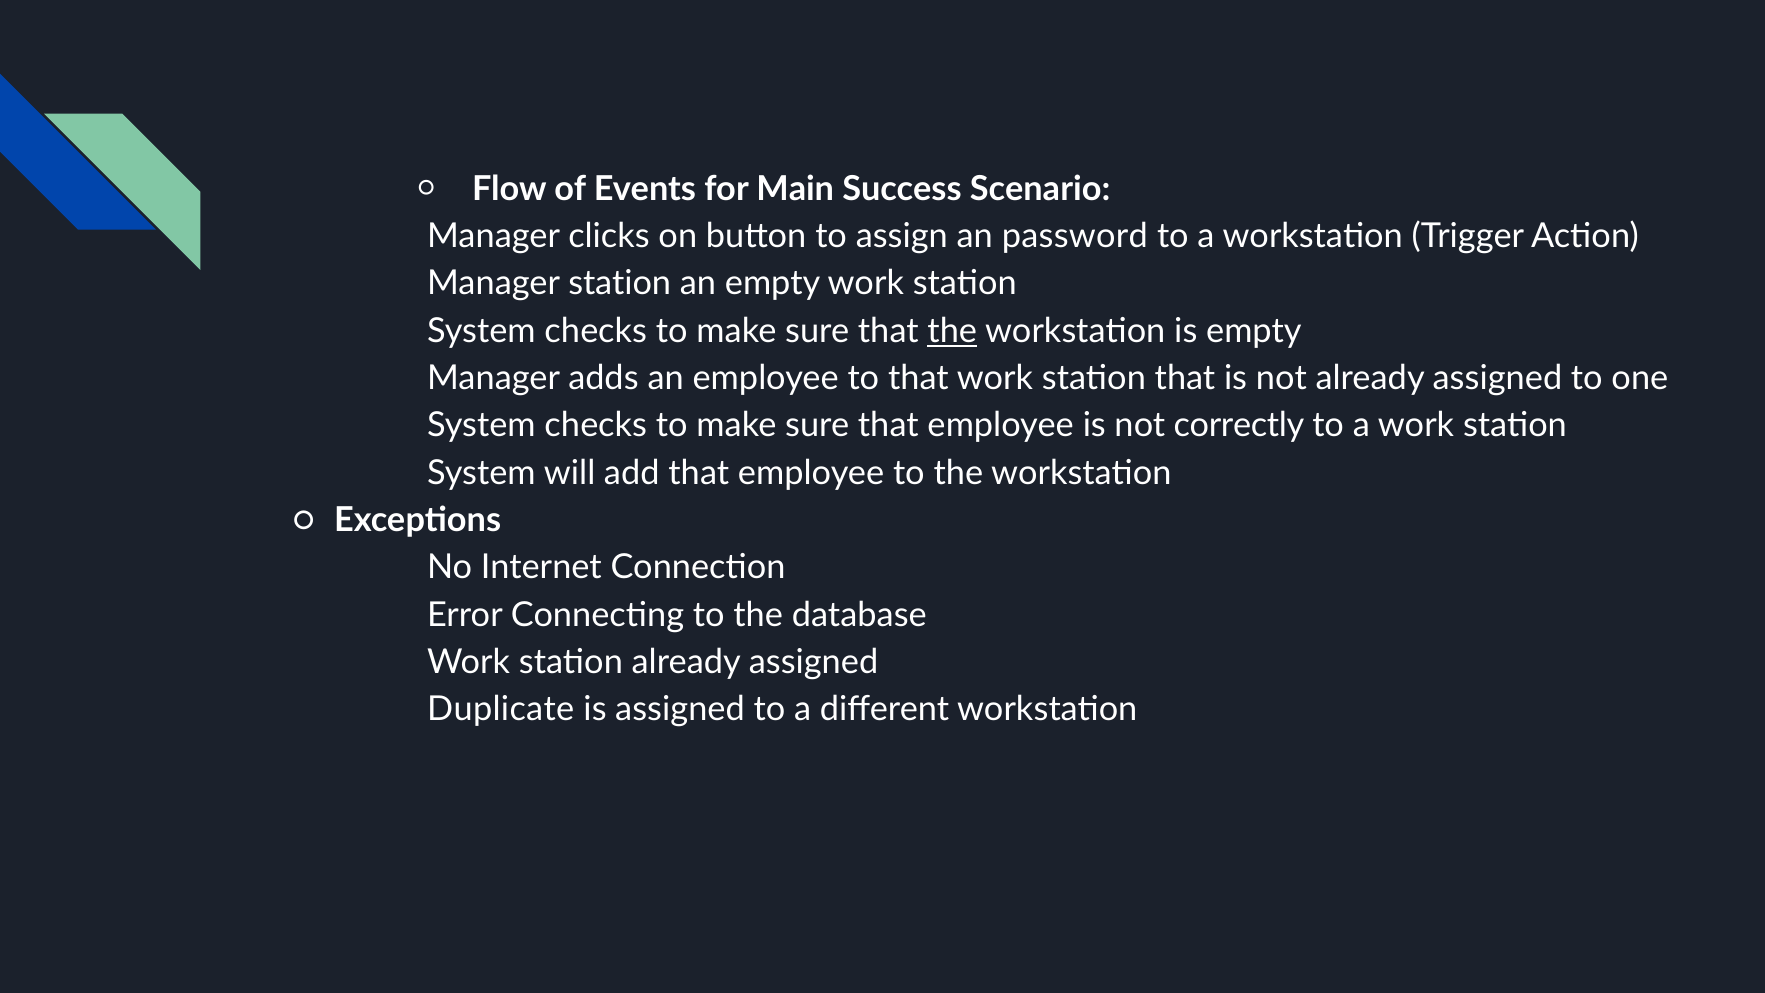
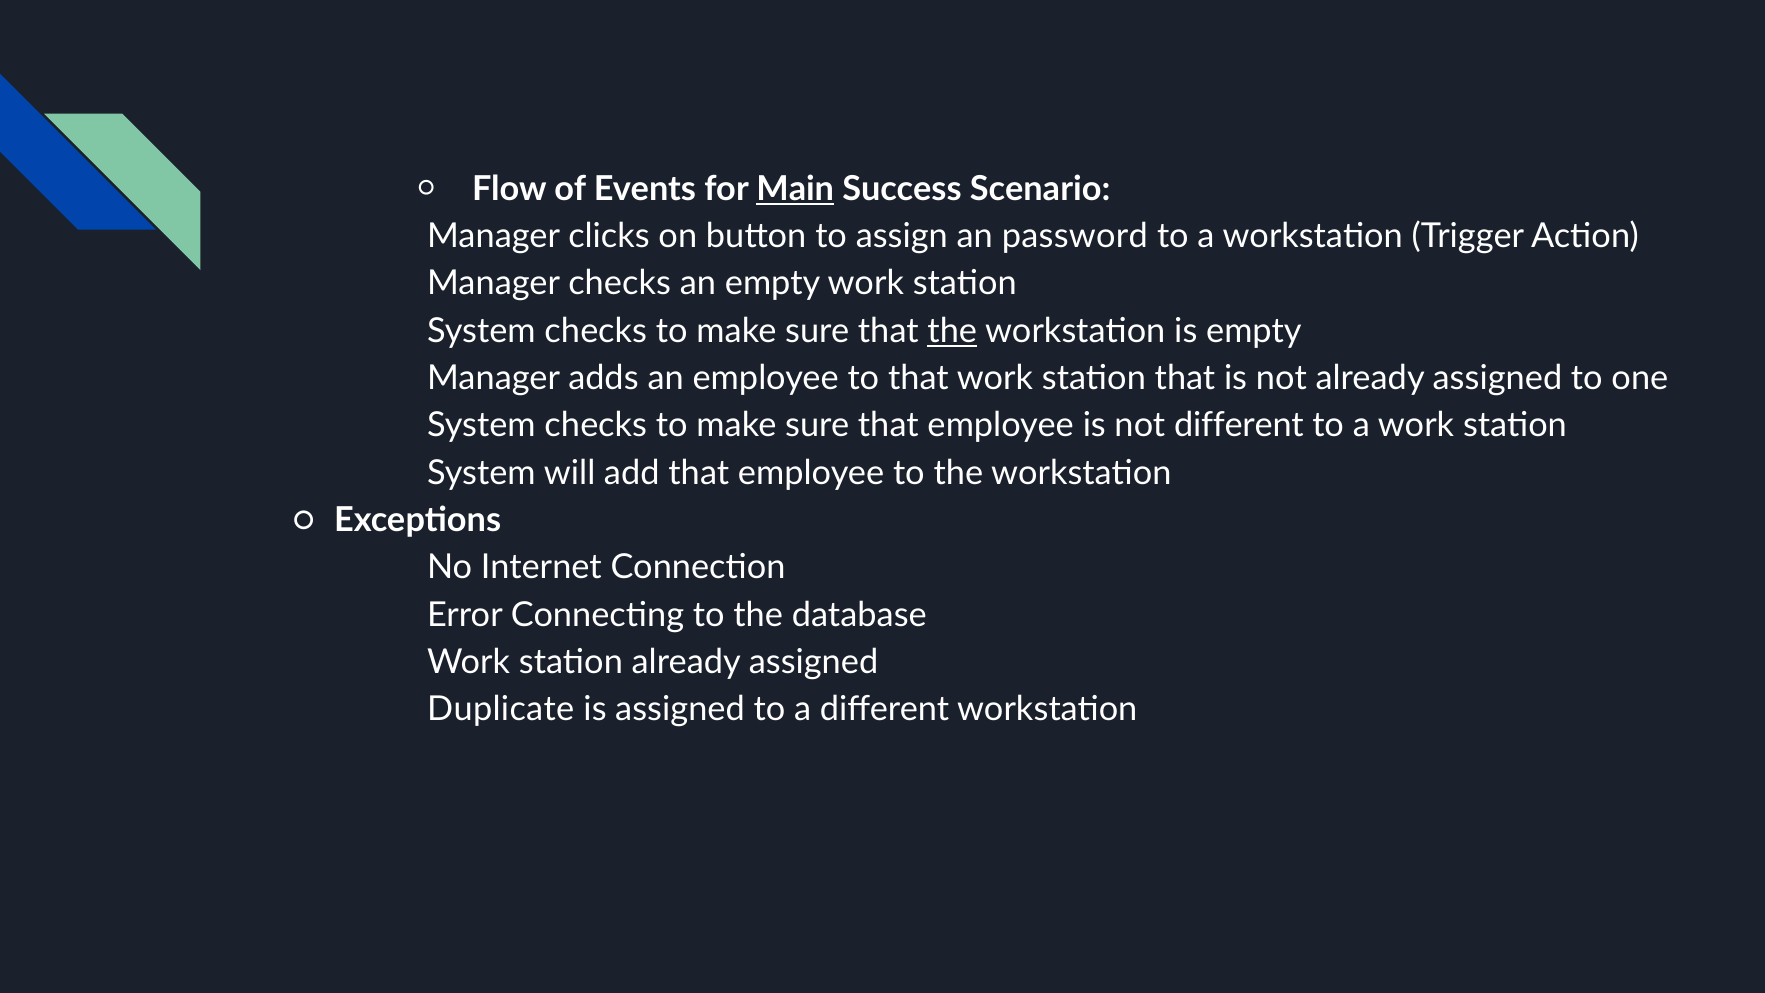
Main underline: none -> present (795, 189)
Manager station: station -> checks (620, 284)
not correctly: correctly -> different (1239, 425)
